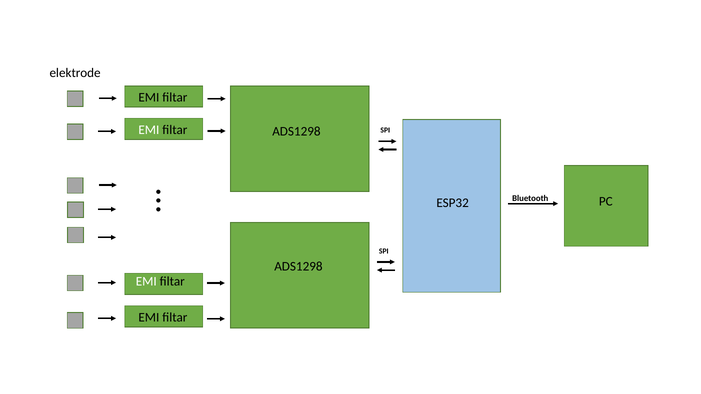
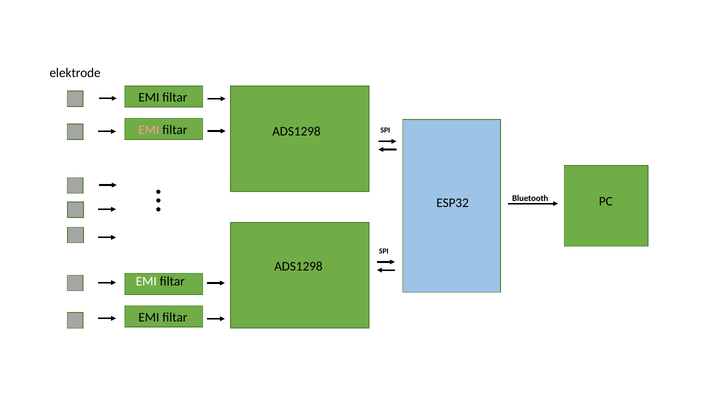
EMI colour: white -> pink (149, 130)
